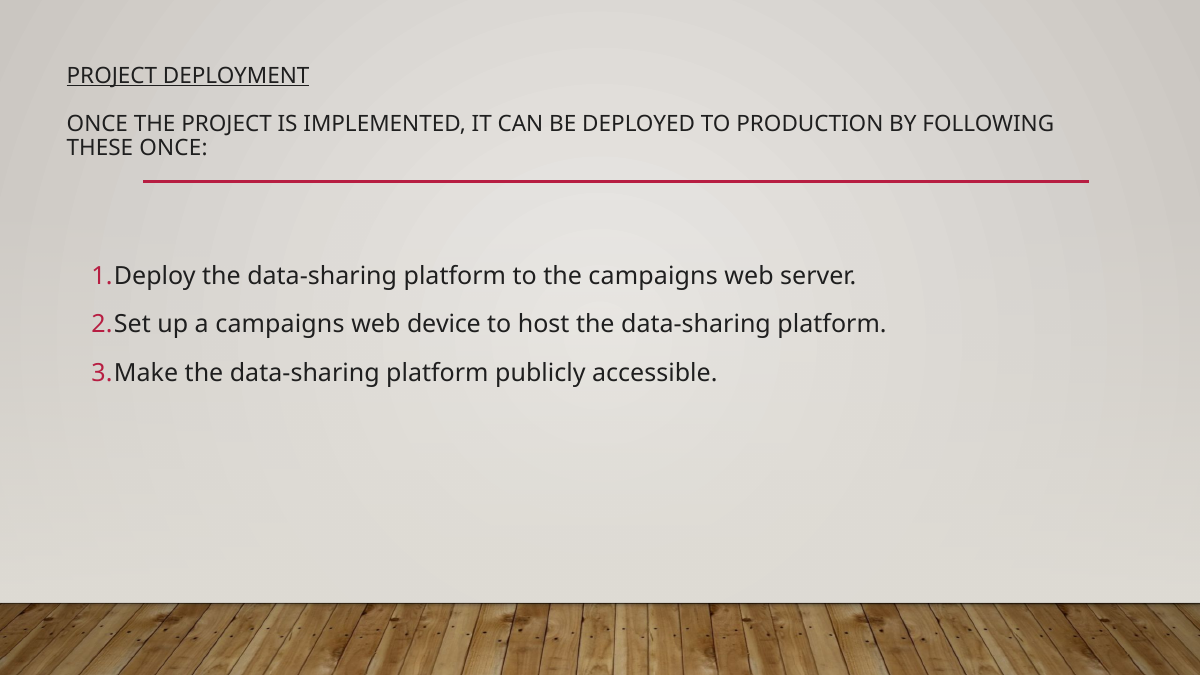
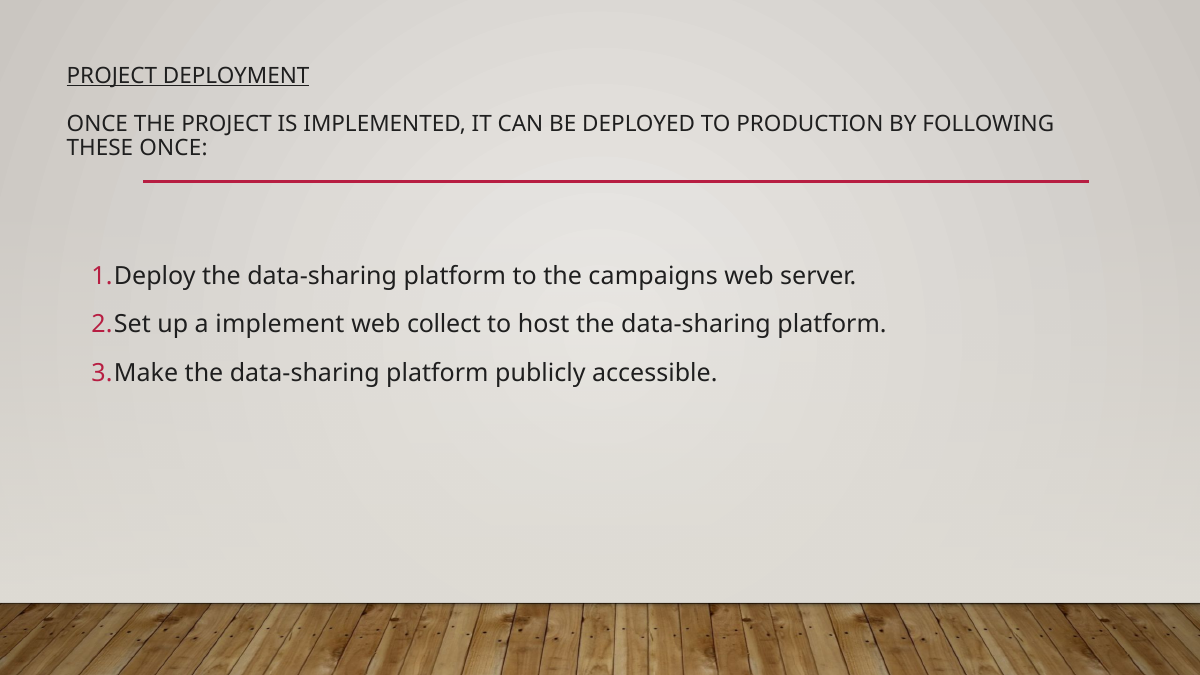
a campaigns: campaigns -> implement (280, 324)
device: device -> collect (444, 324)
